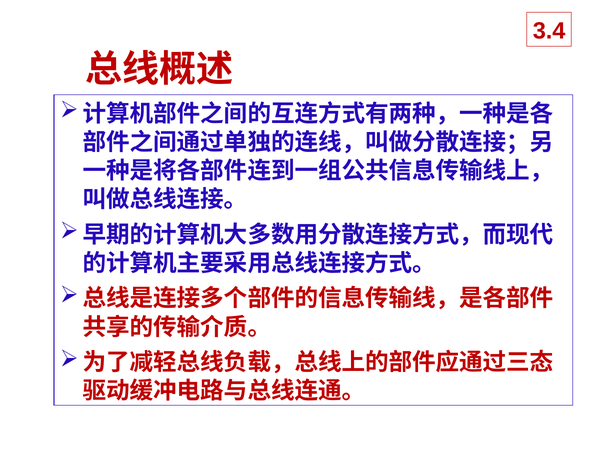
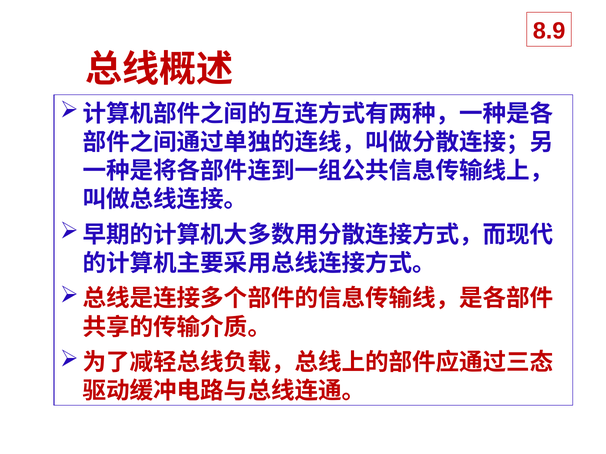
3.4: 3.4 -> 8.9 (549, 31)
